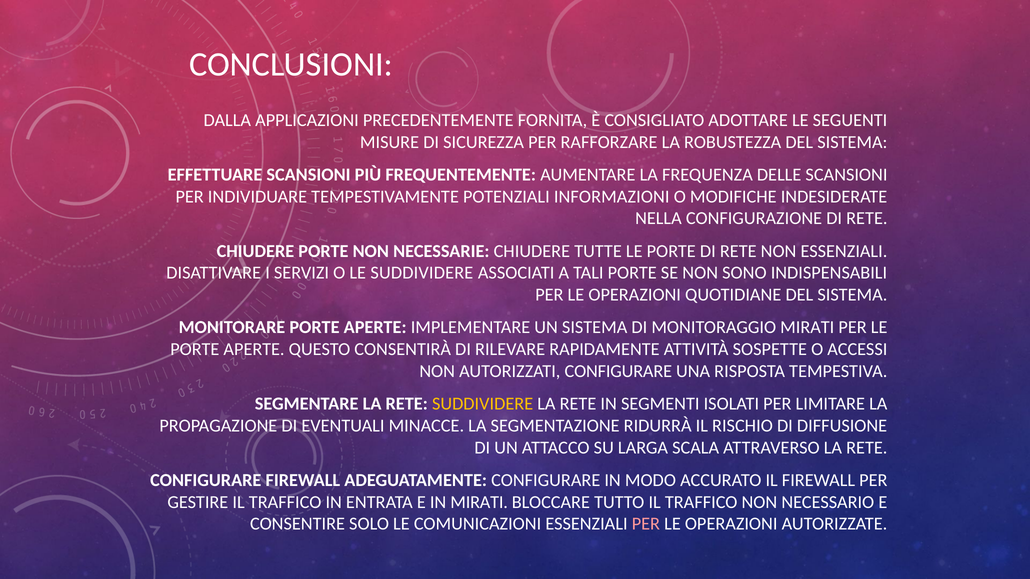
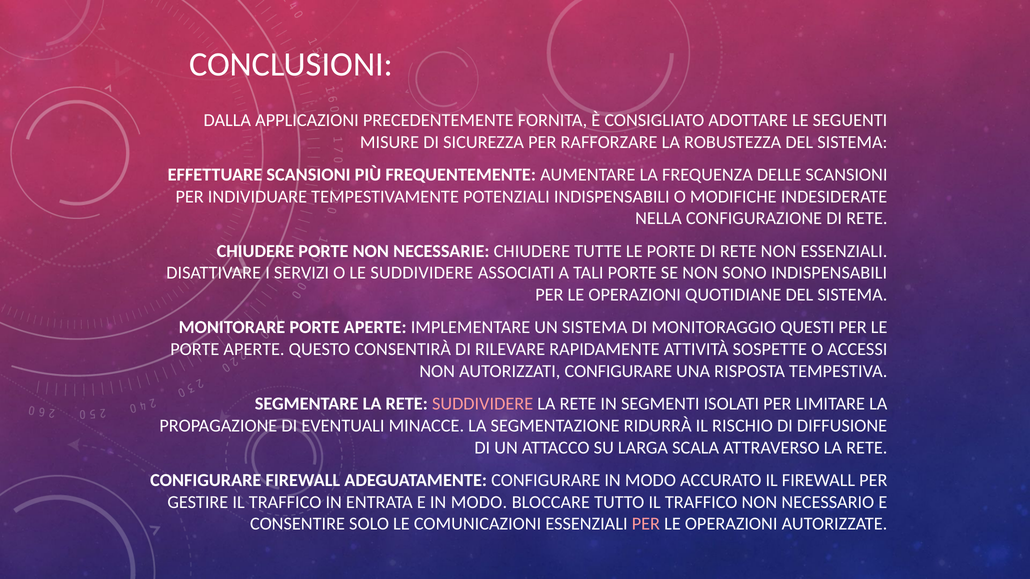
POTENZIALI INFORMAZIONI: INFORMAZIONI -> INDISPENSABILI (612, 197)
MONITORAGGIO MIRATI: MIRATI -> QUESTI (807, 328)
SUDDIVIDERE colour: yellow -> pink (483, 404)
E IN MIRATI: MIRATI -> MODO (479, 502)
